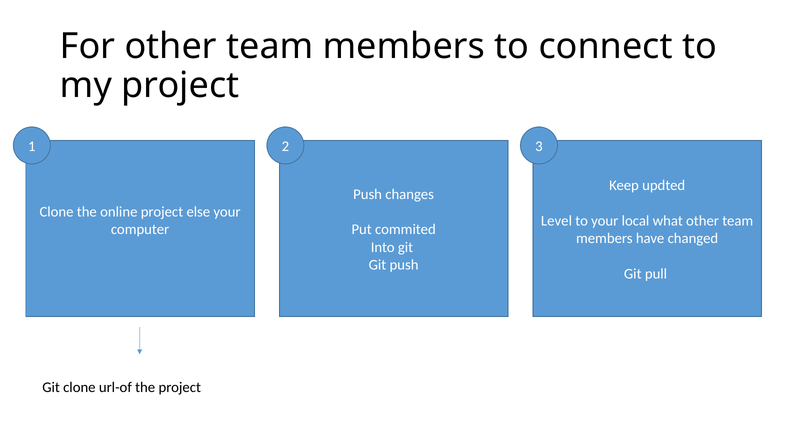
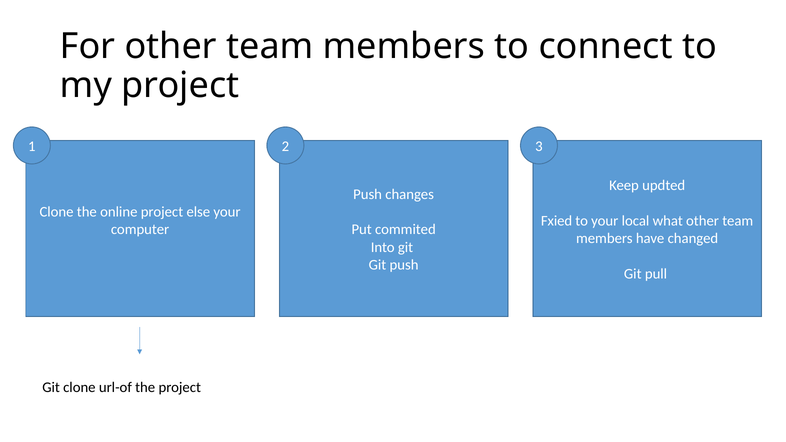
Level: Level -> Fxied (557, 221)
